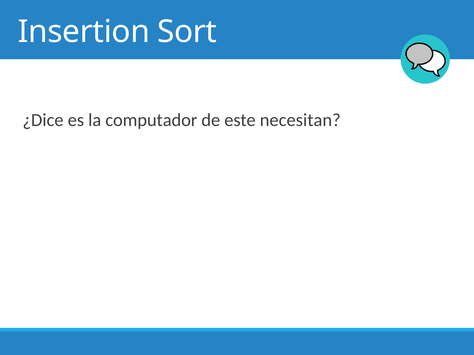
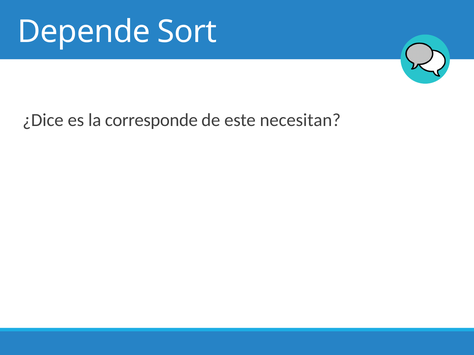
Insertion: Insertion -> Depende (84, 32)
computador: computador -> corresponde (151, 120)
